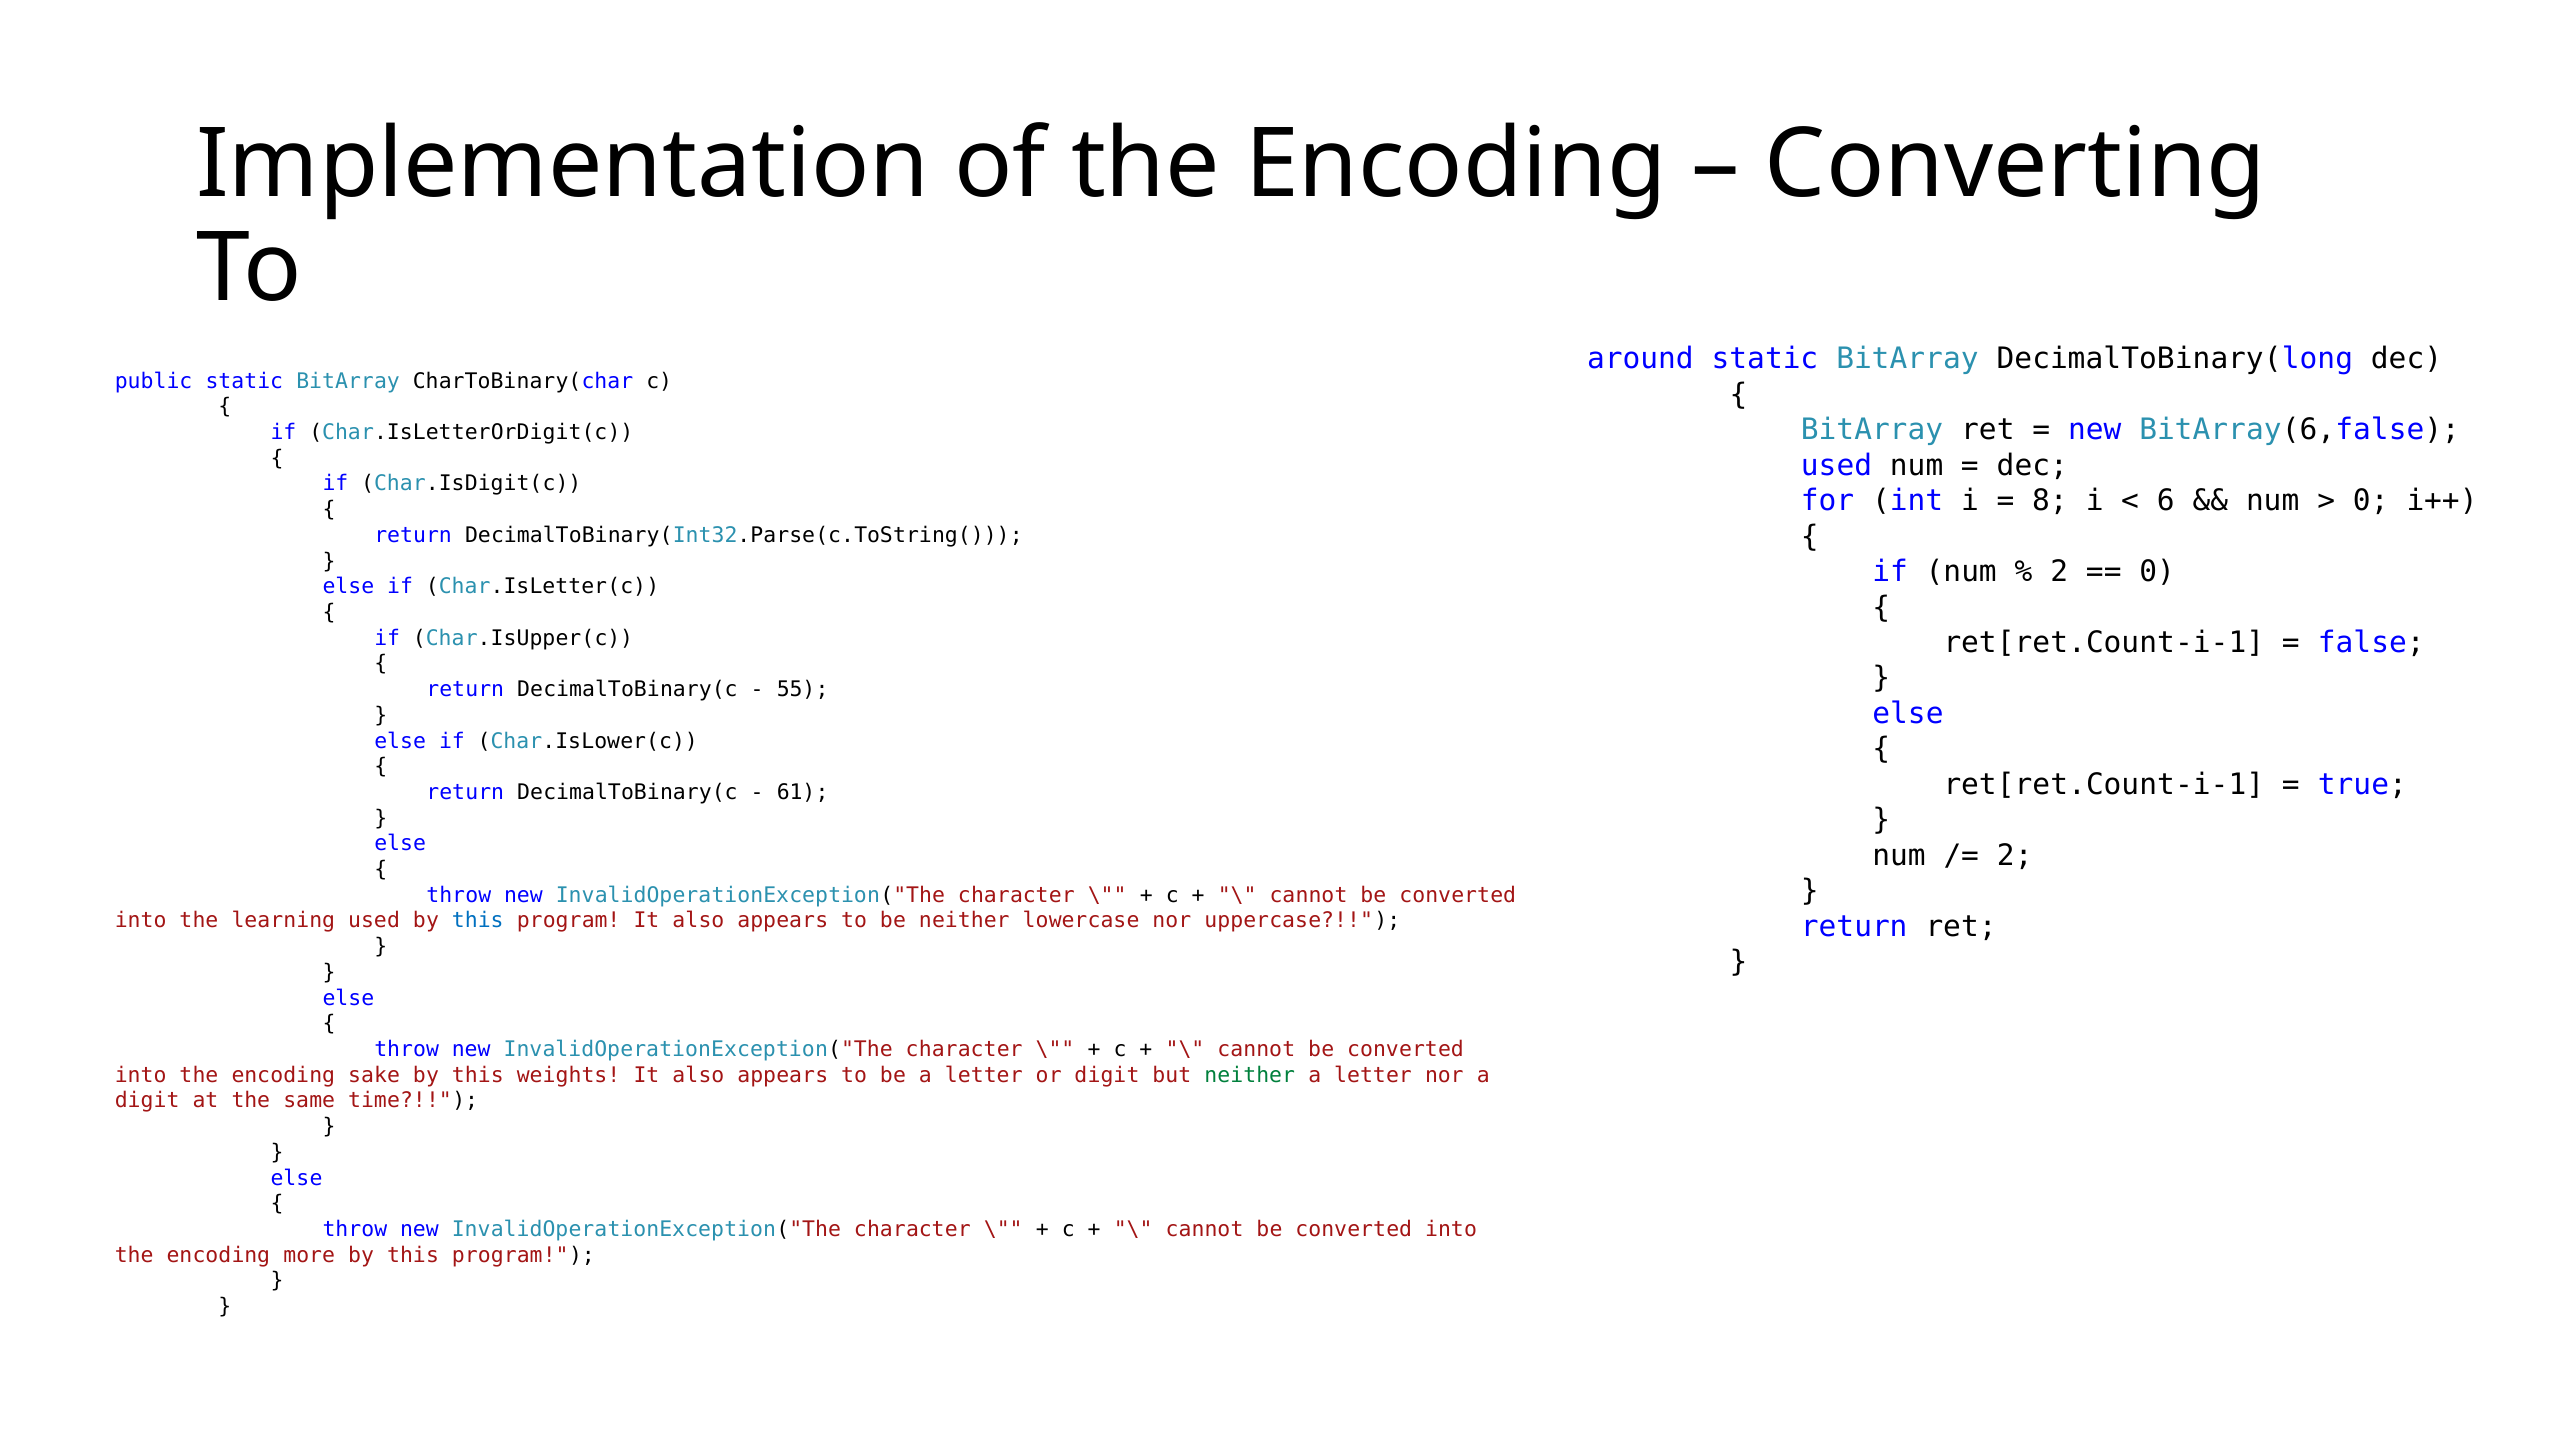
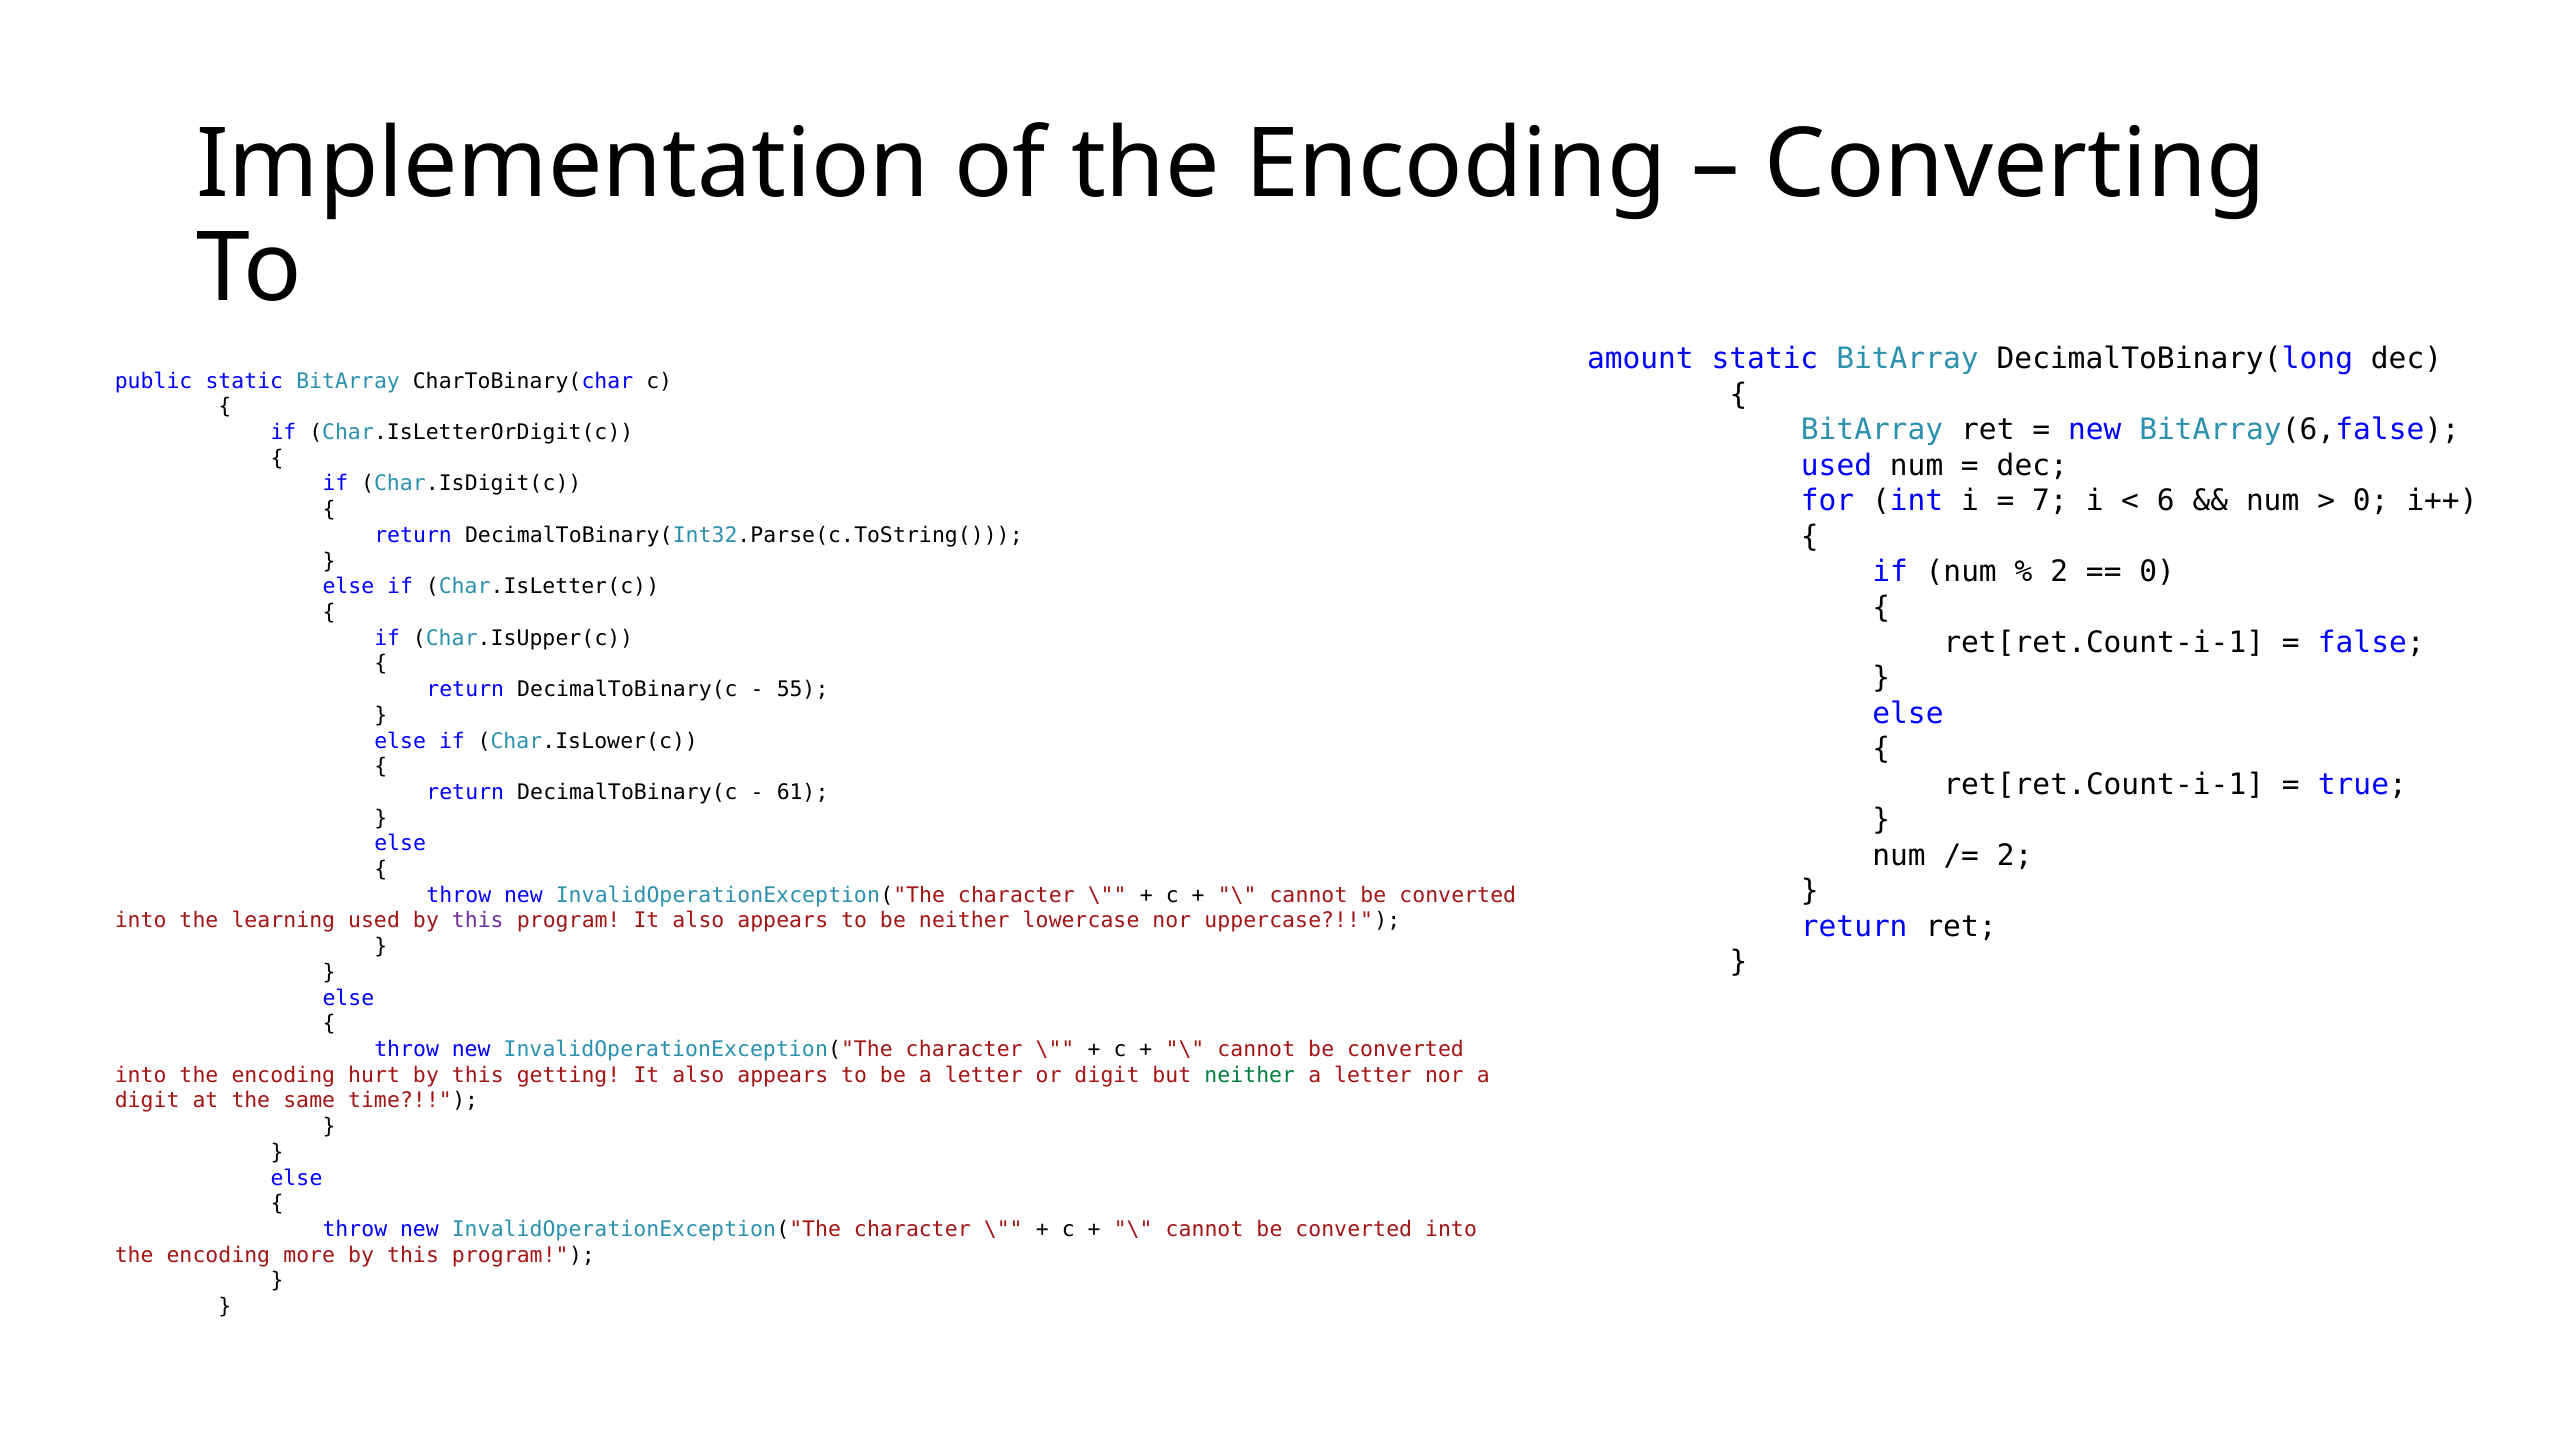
around: around -> amount (1640, 359)
8: 8 -> 7 (2050, 501)
this colour: blue -> purple (478, 921)
sake: sake -> hurt (374, 1075)
weights: weights -> getting (569, 1075)
